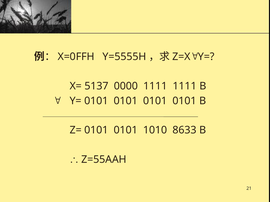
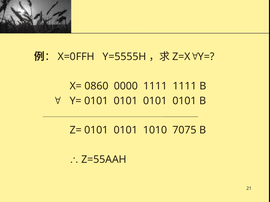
5137: 5137 -> 0860 (96, 86)
8633: 8633 -> 7075 (185, 130)
